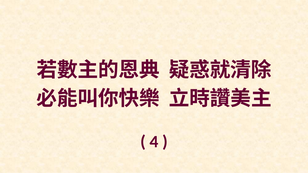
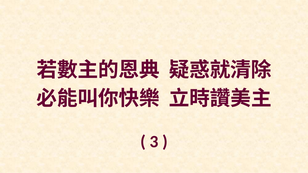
4: 4 -> 3 (154, 142)
